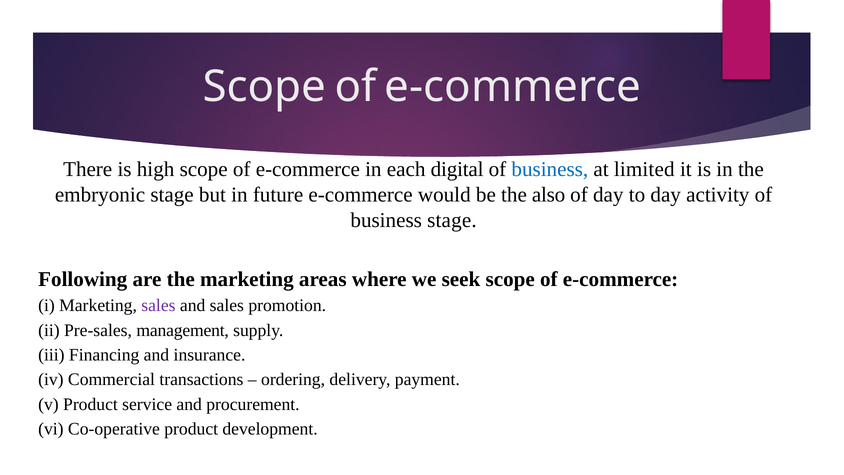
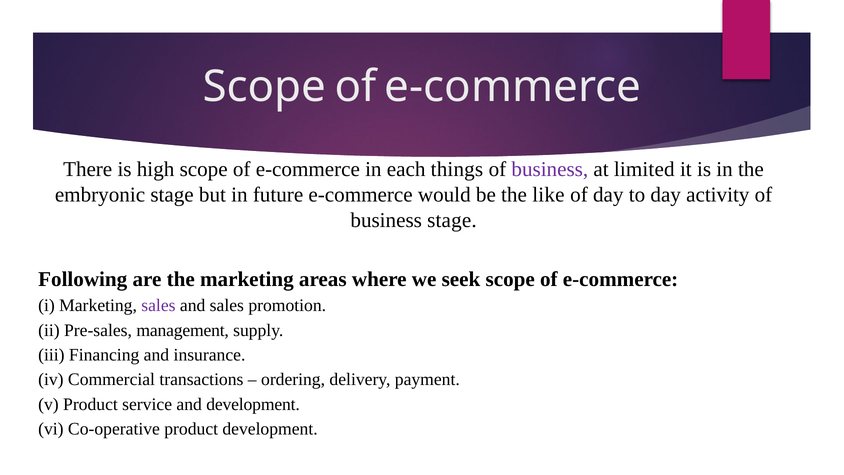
digital: digital -> things (457, 169)
business colour: blue -> purple (550, 169)
also: also -> like (548, 195)
and procurement: procurement -> development (253, 404)
